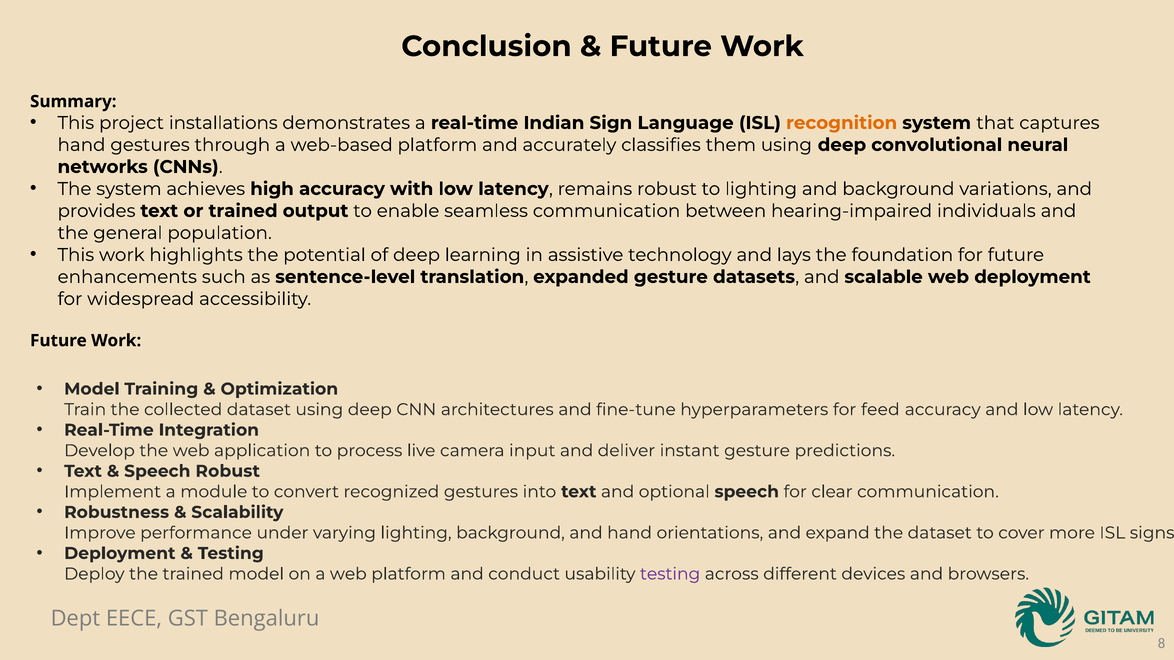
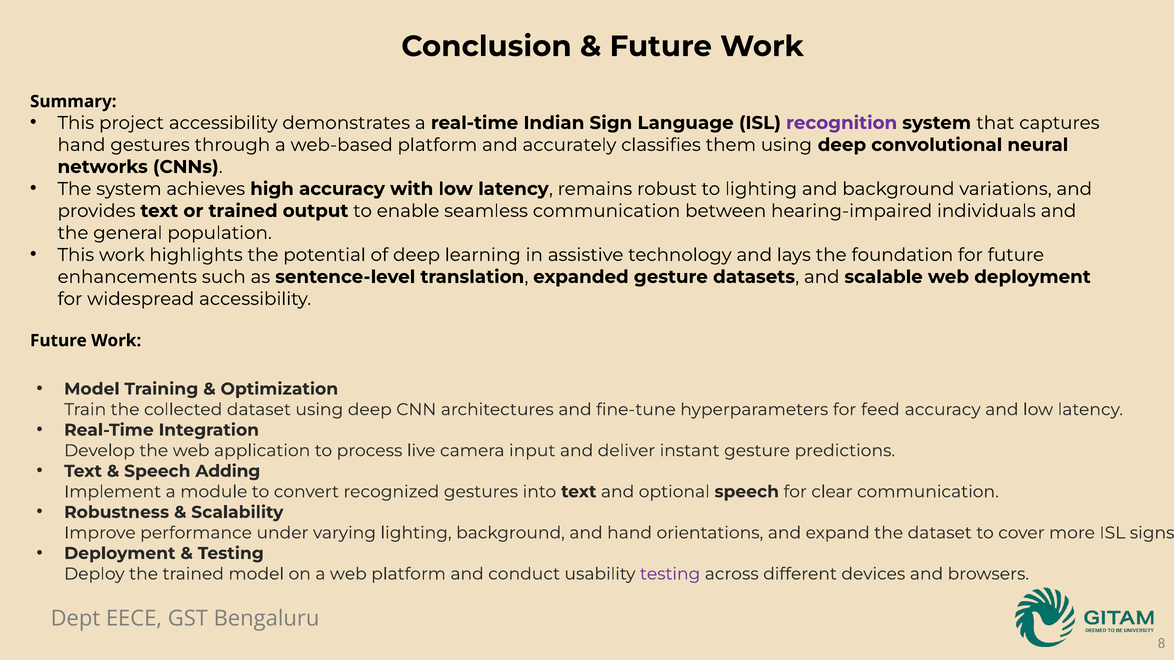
project installations: installations -> accessibility (223, 123)
recognition colour: orange -> purple (842, 123)
Speech Robust: Robust -> Adding (228, 471)
